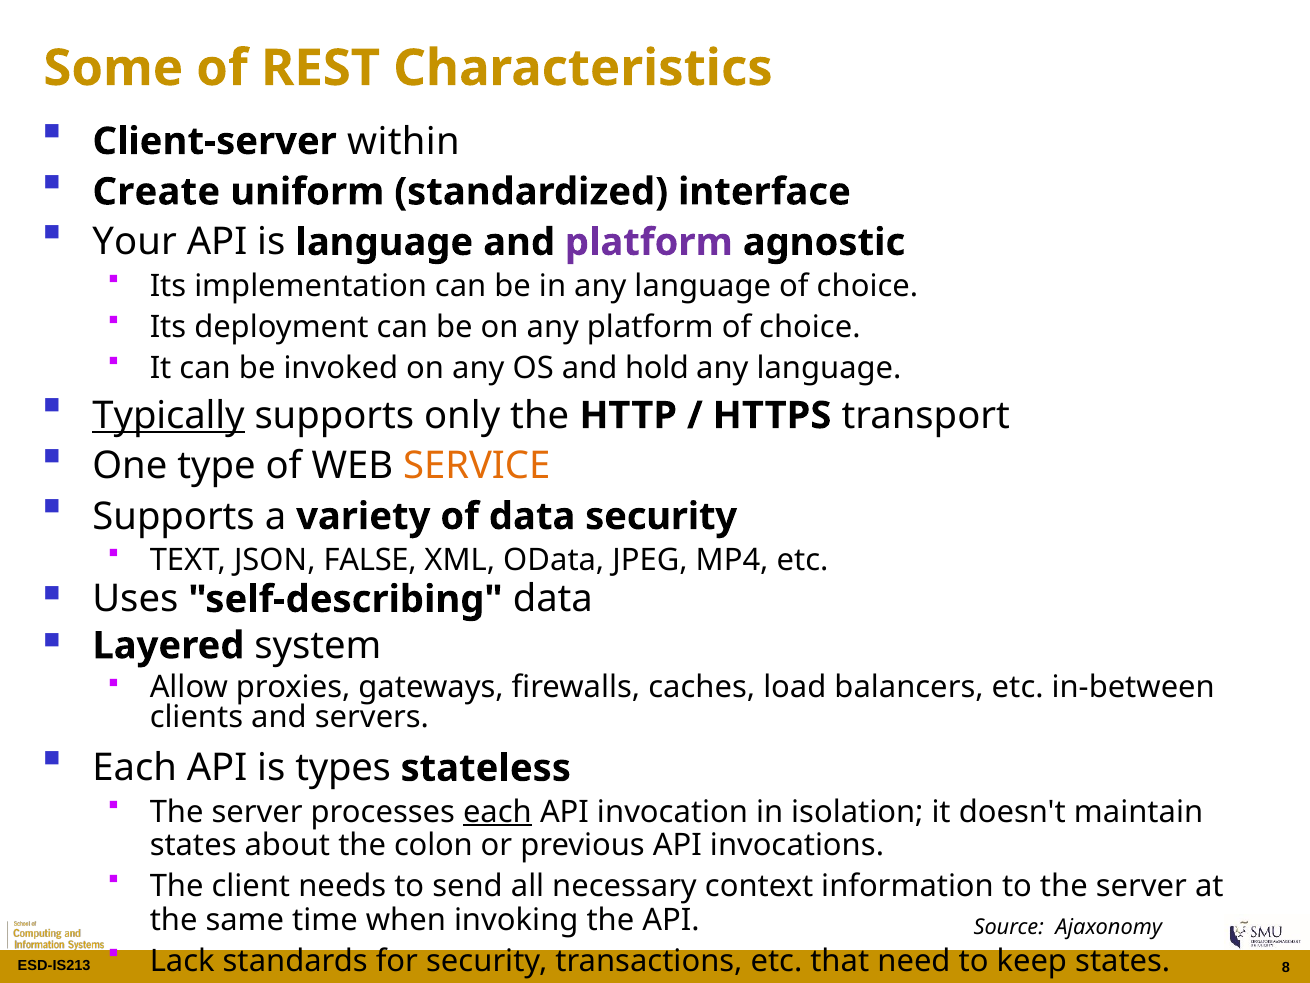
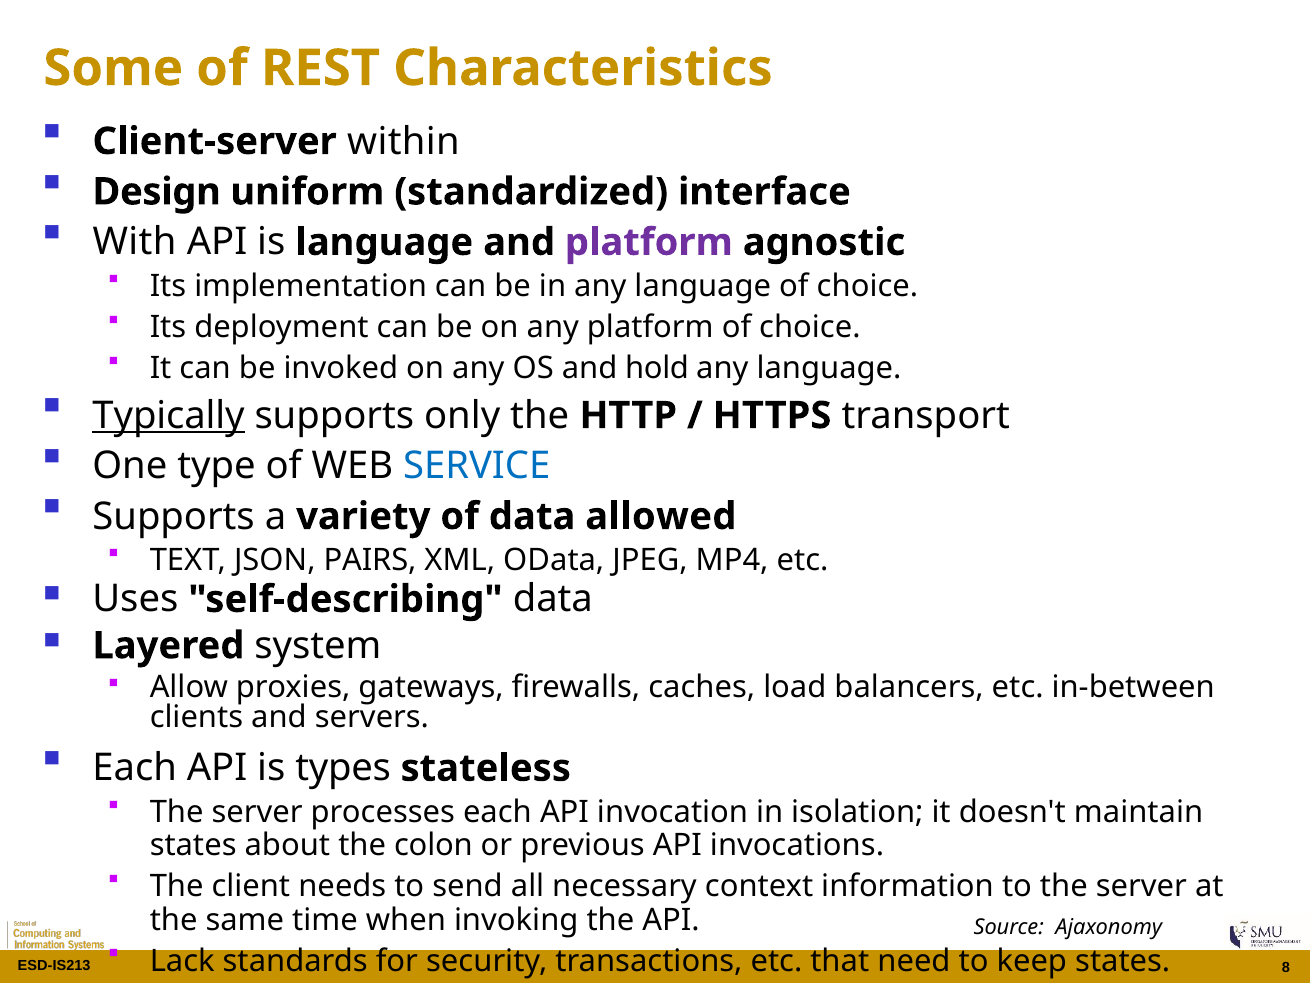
Create: Create -> Design (157, 192)
Your: Your -> With (135, 242)
SERVICE colour: orange -> blue (477, 466)
data security: security -> allowed (661, 516)
FALSE: FALSE -> PAIRS (370, 560)
each underline: present -> none (497, 812)
